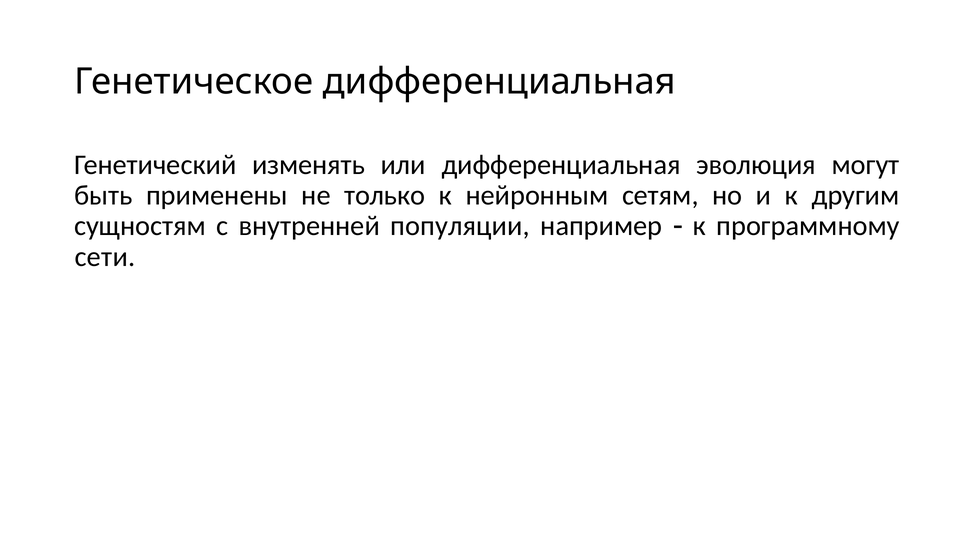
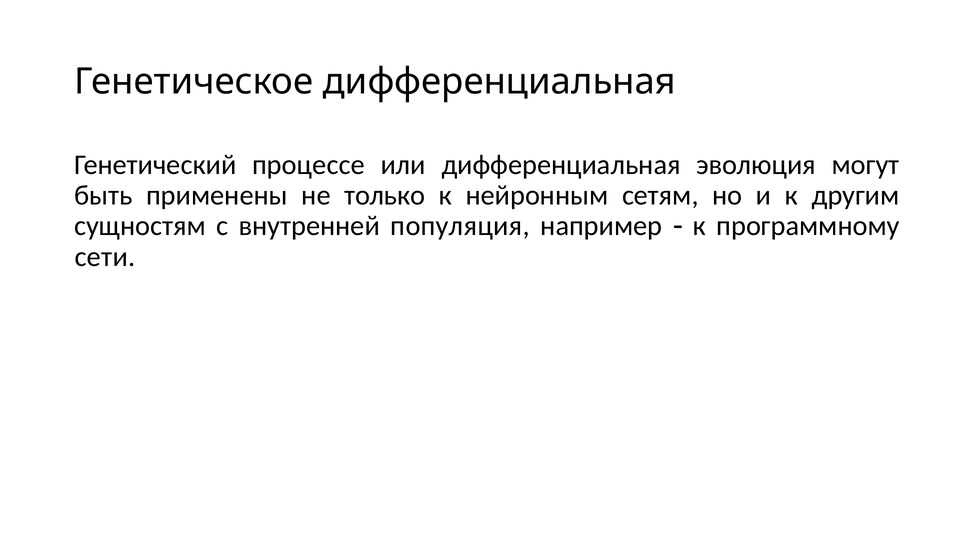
изменять: изменять -> процессе (308, 165)
популяции: популяции -> популяция (460, 226)
